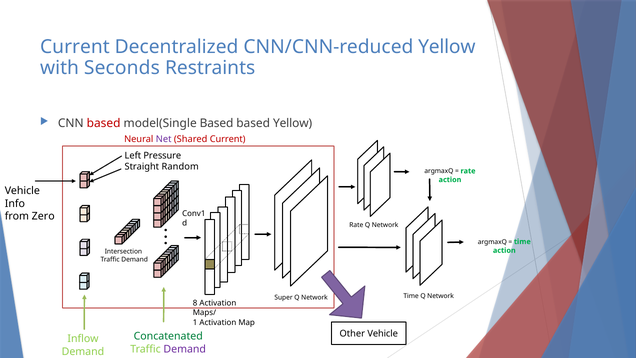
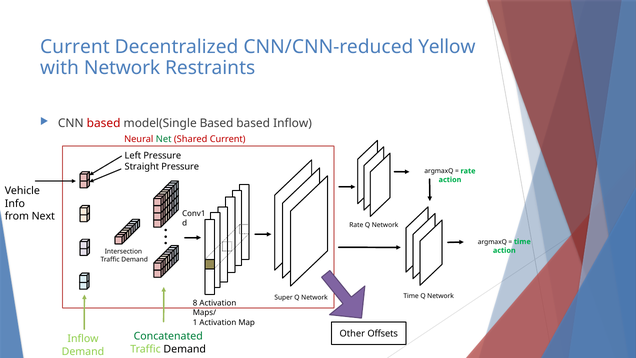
with Seconds: Seconds -> Network (122, 68)
based Yellow: Yellow -> Inflow (292, 123)
Net colour: purple -> green (164, 139)
Straight Random: Random -> Pressure (180, 167)
from Zero: Zero -> Next (43, 216)
Other Vehicle: Vehicle -> Offsets (383, 334)
Demand colour: purple -> black (185, 349)
